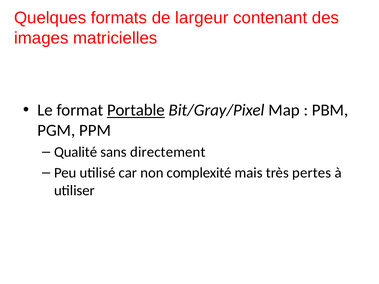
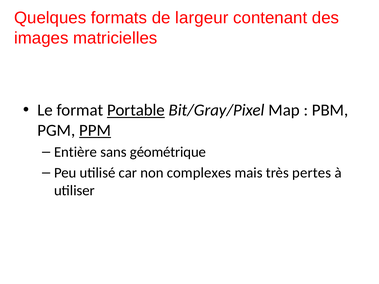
PPM underline: none -> present (95, 130)
Qualité: Qualité -> Entière (76, 152)
directement: directement -> géométrique (168, 152)
complexité: complexité -> complexes (199, 173)
